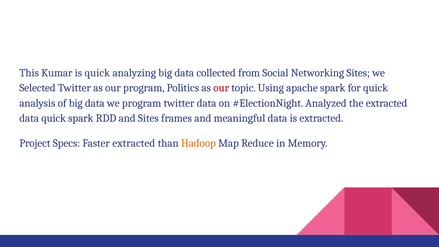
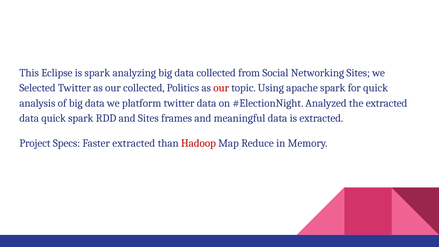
Kumar: Kumar -> Eclipse (57, 73)
is quick: quick -> spark (97, 73)
our program: program -> collected (144, 88)
we program: program -> platform (142, 103)
Hadoop colour: orange -> red (198, 143)
